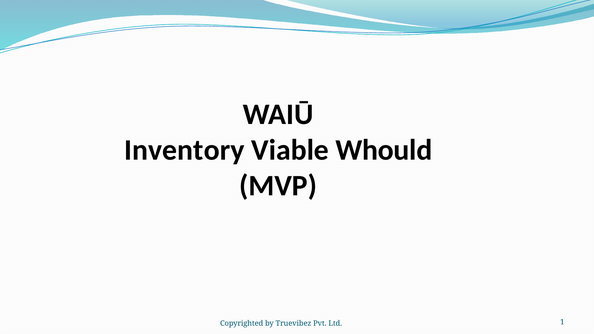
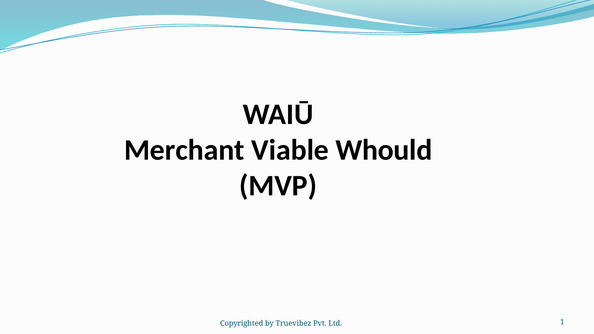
Inventory: Inventory -> Merchant (184, 150)
